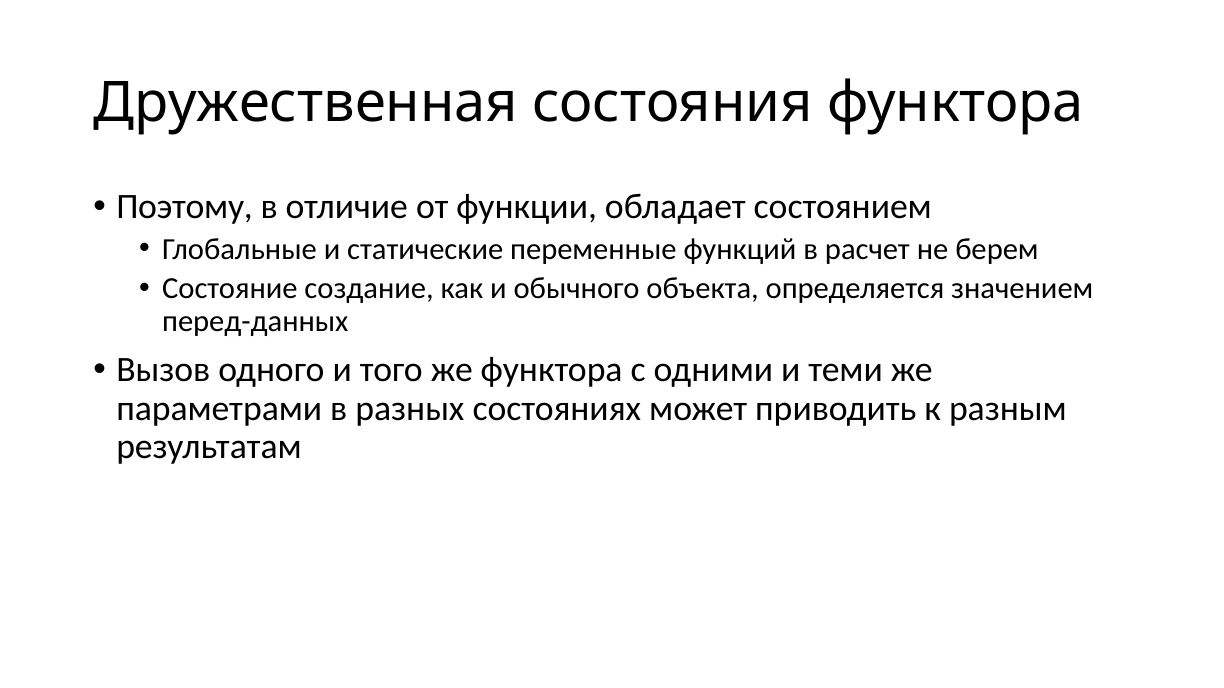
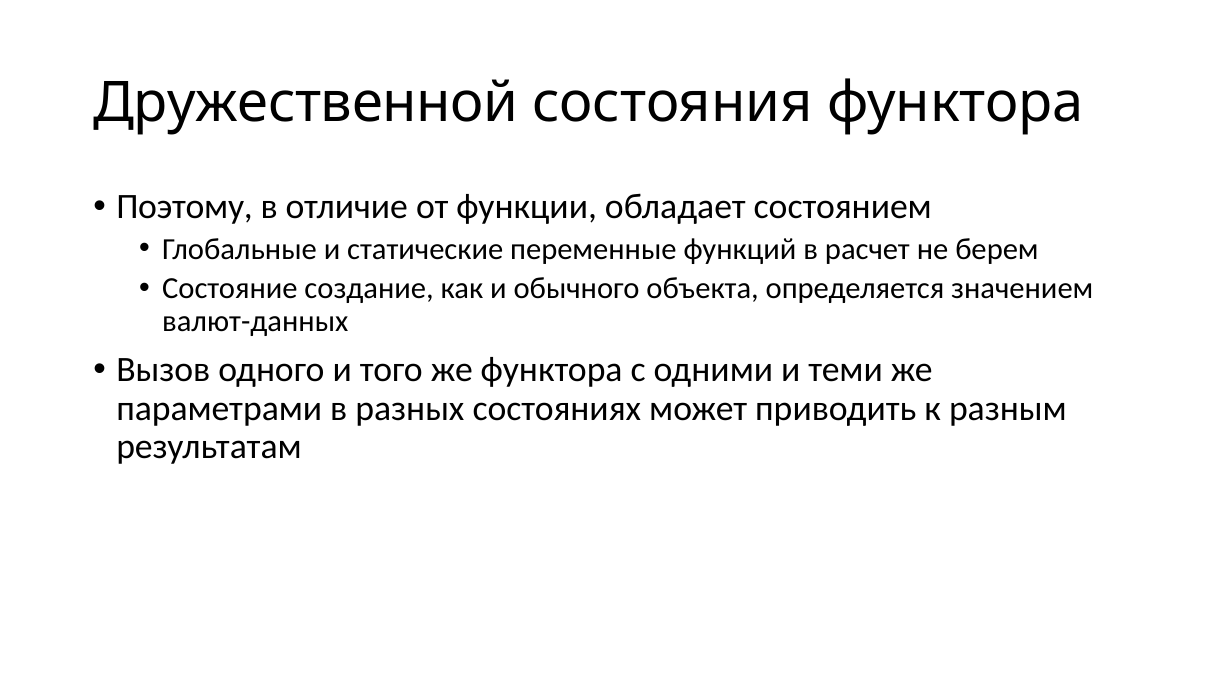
Дружественная: Дружественная -> Дружественной (306, 103)
перед-данных: перед-данных -> валют-данных (255, 322)
